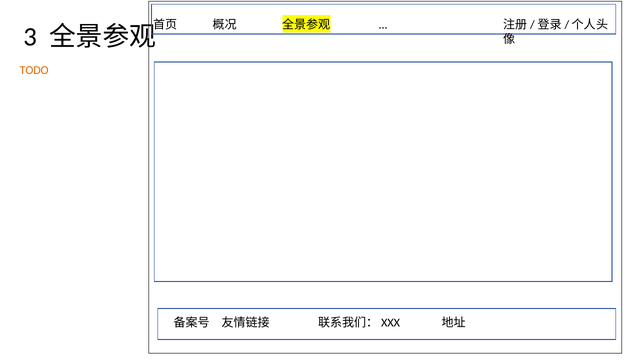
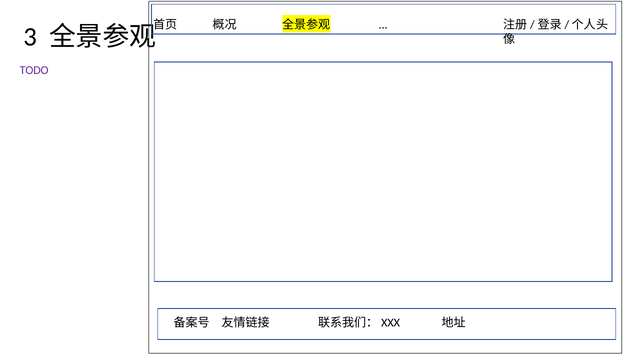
TODO colour: orange -> purple (34, 71)
